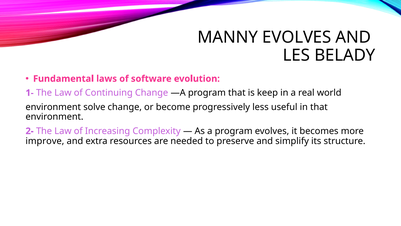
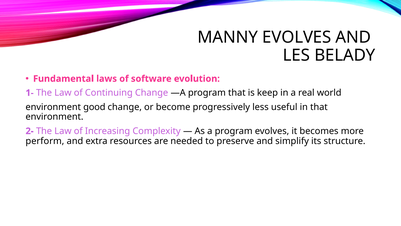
solve: solve -> good (94, 107)
improve: improve -> perform (45, 141)
